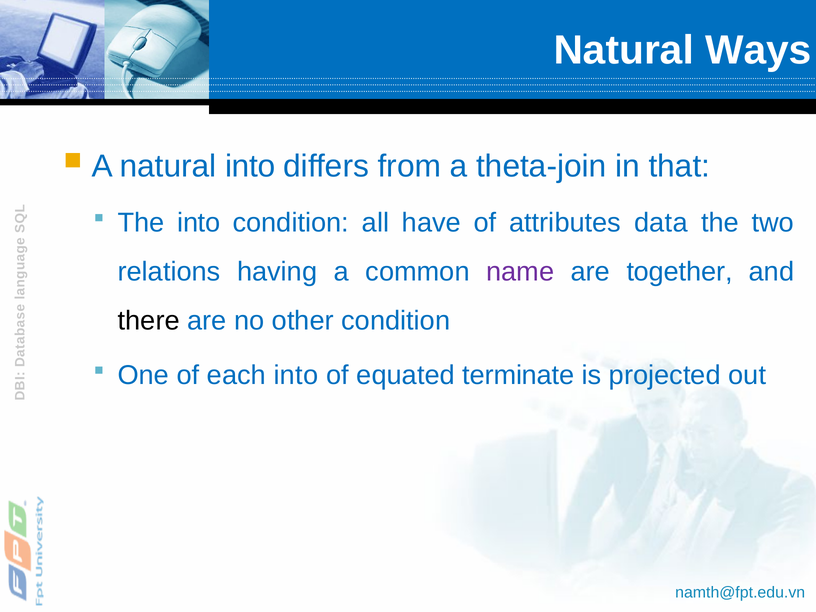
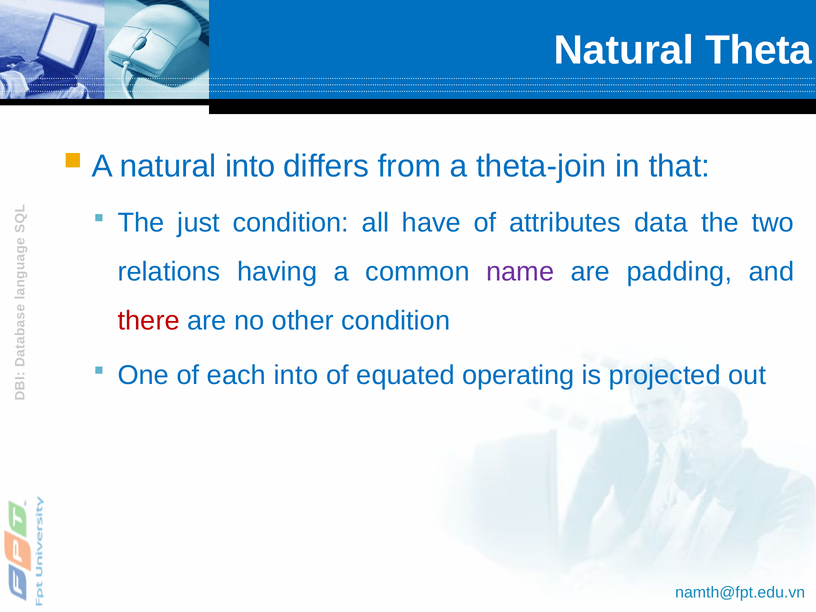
Ways: Ways -> Theta (759, 50)
The into: into -> just (199, 223)
together: together -> padding (679, 272)
there colour: black -> red (149, 321)
terminate: terminate -> operating (518, 375)
